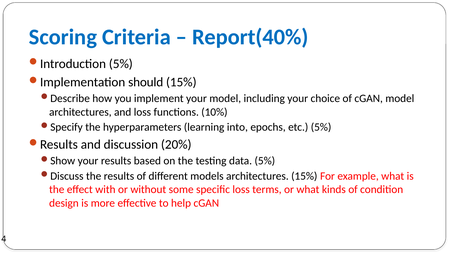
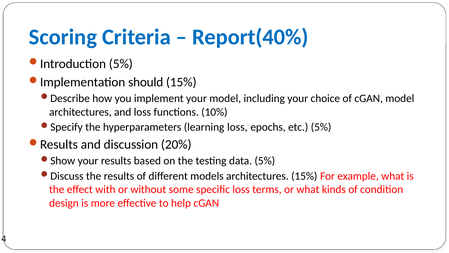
learning into: into -> loss (237, 127)
